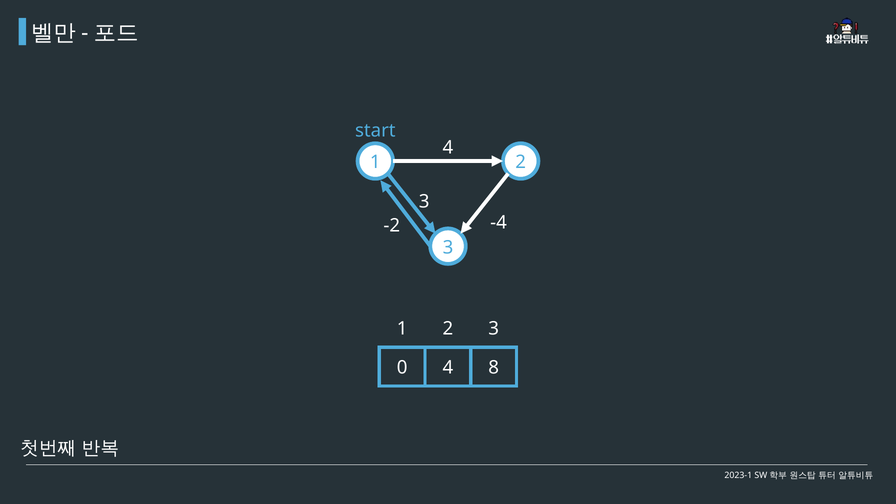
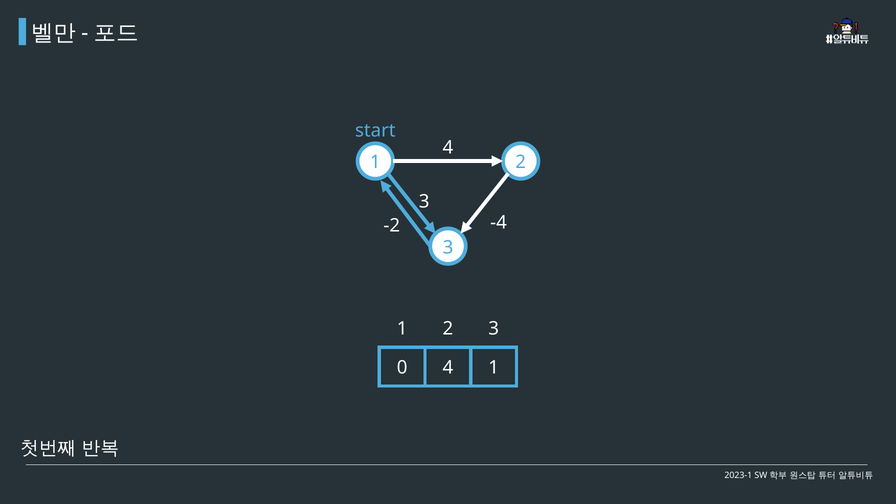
4 8: 8 -> 1 (494, 368)
